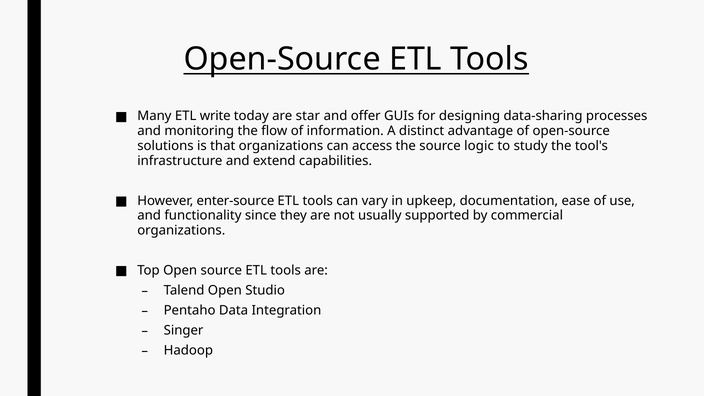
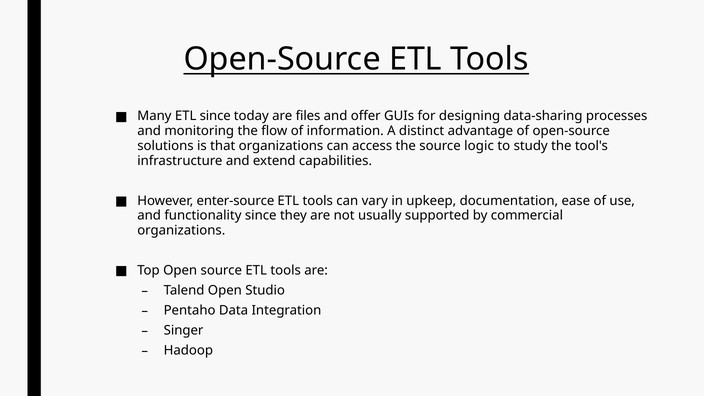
ETL write: write -> since (215, 116)
star: star -> files (308, 116)
